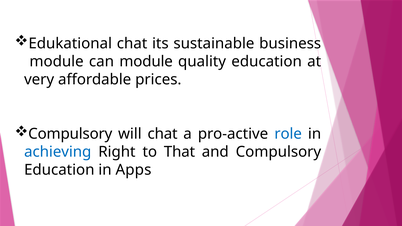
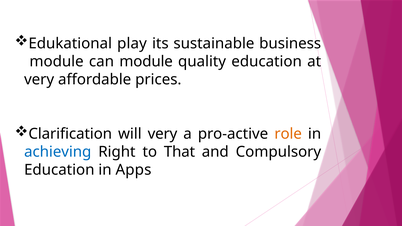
Edukational chat: chat -> play (132, 43)
Compulsory: Compulsory -> Clarification (70, 134)
will chat: chat -> very (163, 134)
role colour: blue -> orange (288, 134)
